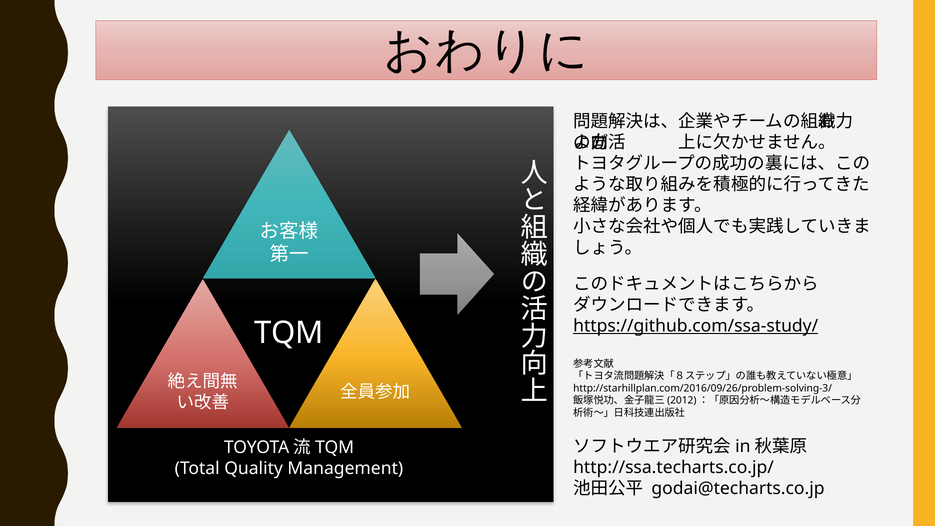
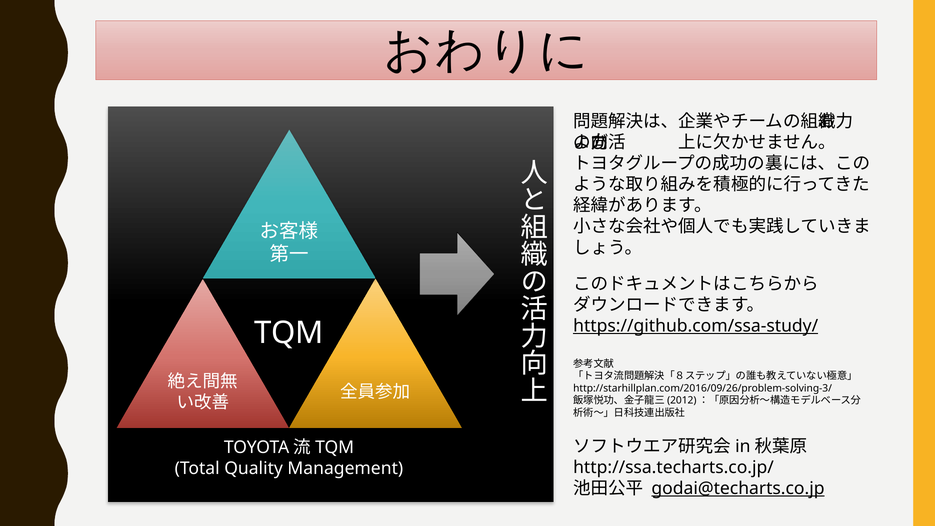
godai@techarts.co.jp underline: none -> present (738, 488)
